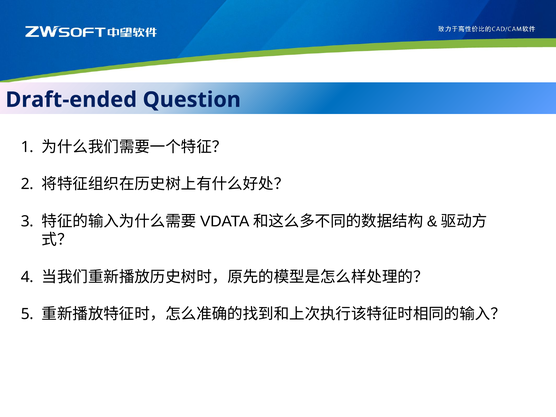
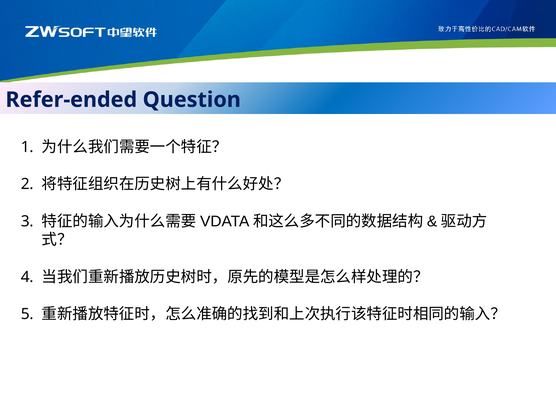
Draft-ended: Draft-ended -> Refer-ended (71, 100)
